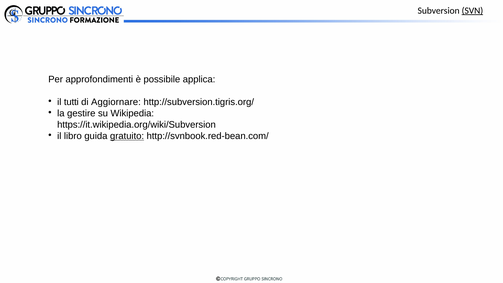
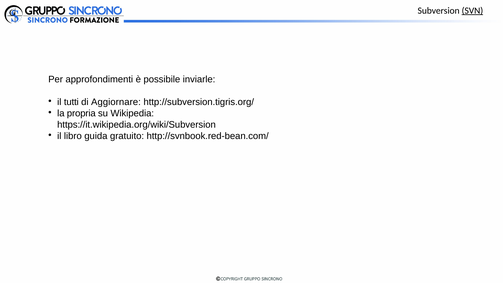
applica: applica -> inviarle (199, 79)
gestire: gestire -> propria (81, 113)
gratuito underline: present -> none (127, 136)
